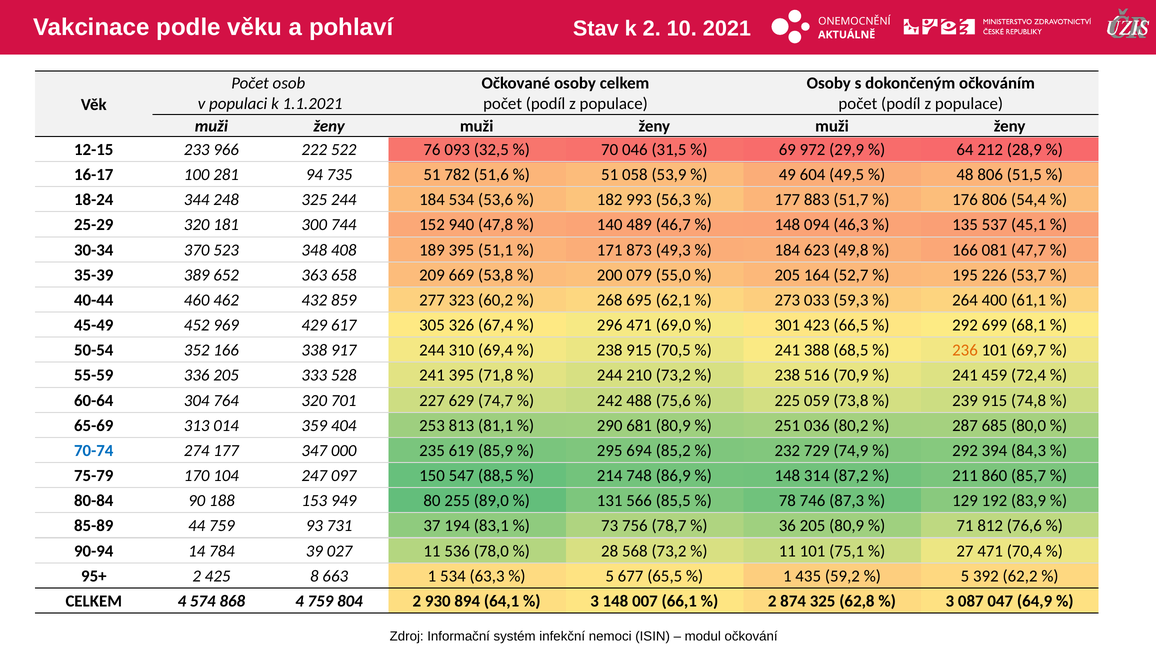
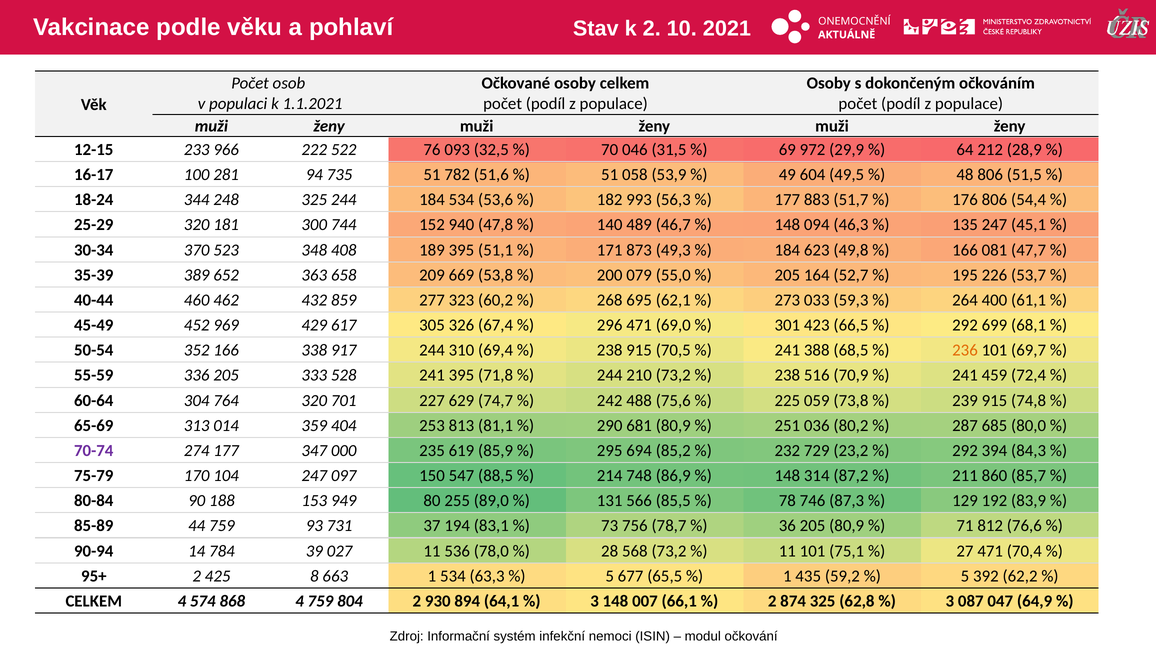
135 537: 537 -> 247 (994, 225)
70-74 colour: blue -> purple (94, 451)
74,9: 74,9 -> 23,2 (851, 451)
